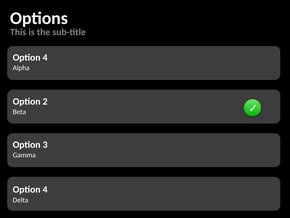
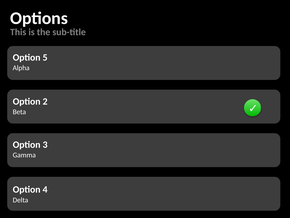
4: 4 -> 5 (45, 57)
